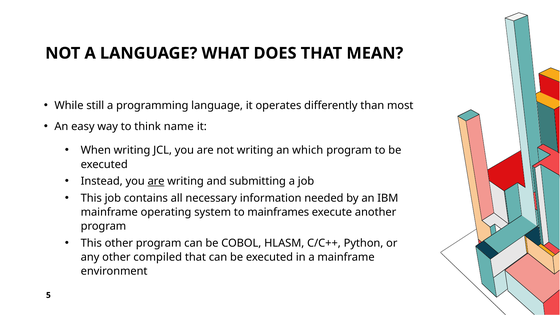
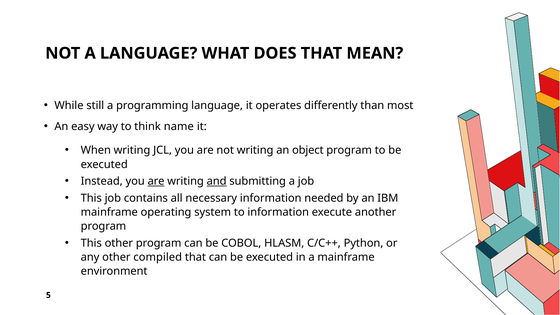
which: which -> object (308, 150)
and underline: none -> present (217, 181)
to mainframes: mainframes -> information (278, 212)
